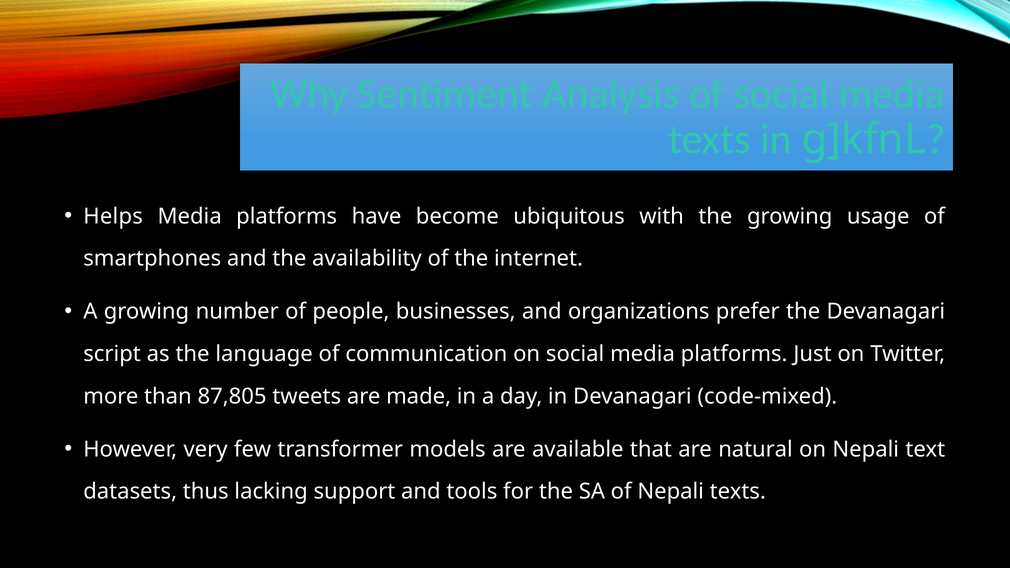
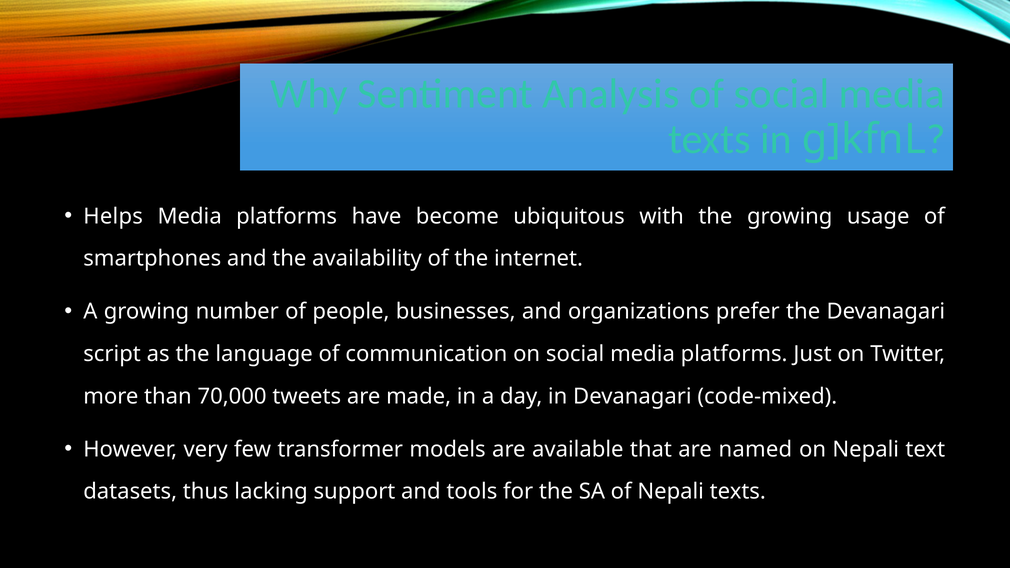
87,805: 87,805 -> 70,000 (232, 396)
natural: natural -> named (755, 449)
